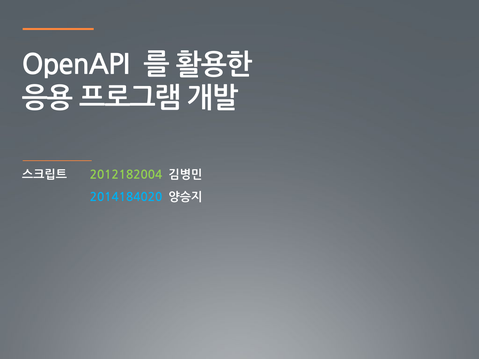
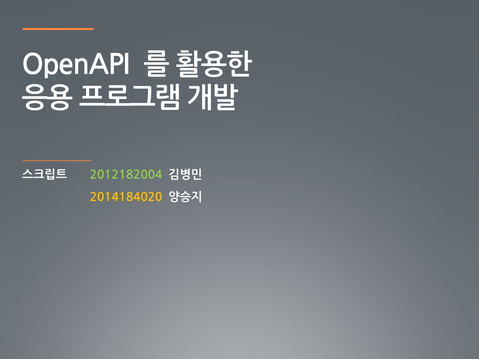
2014184020 colour: light blue -> yellow (126, 197)
